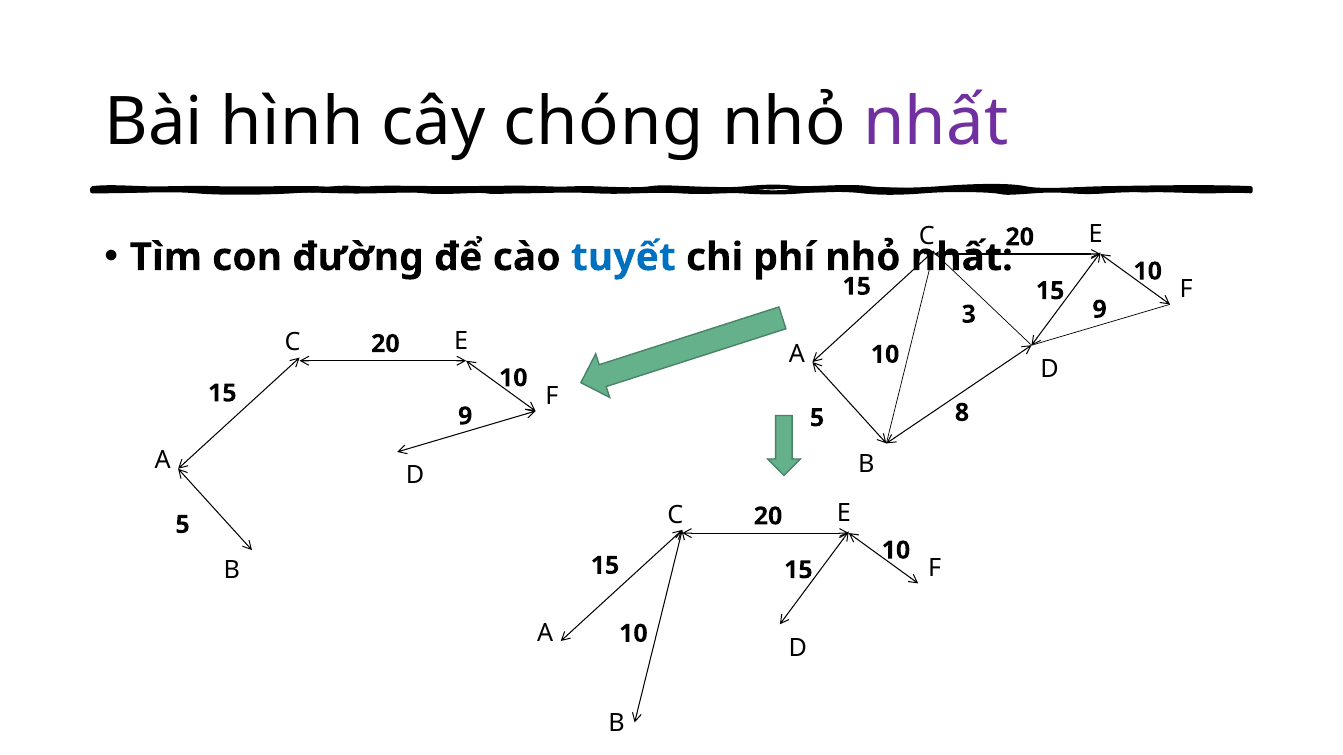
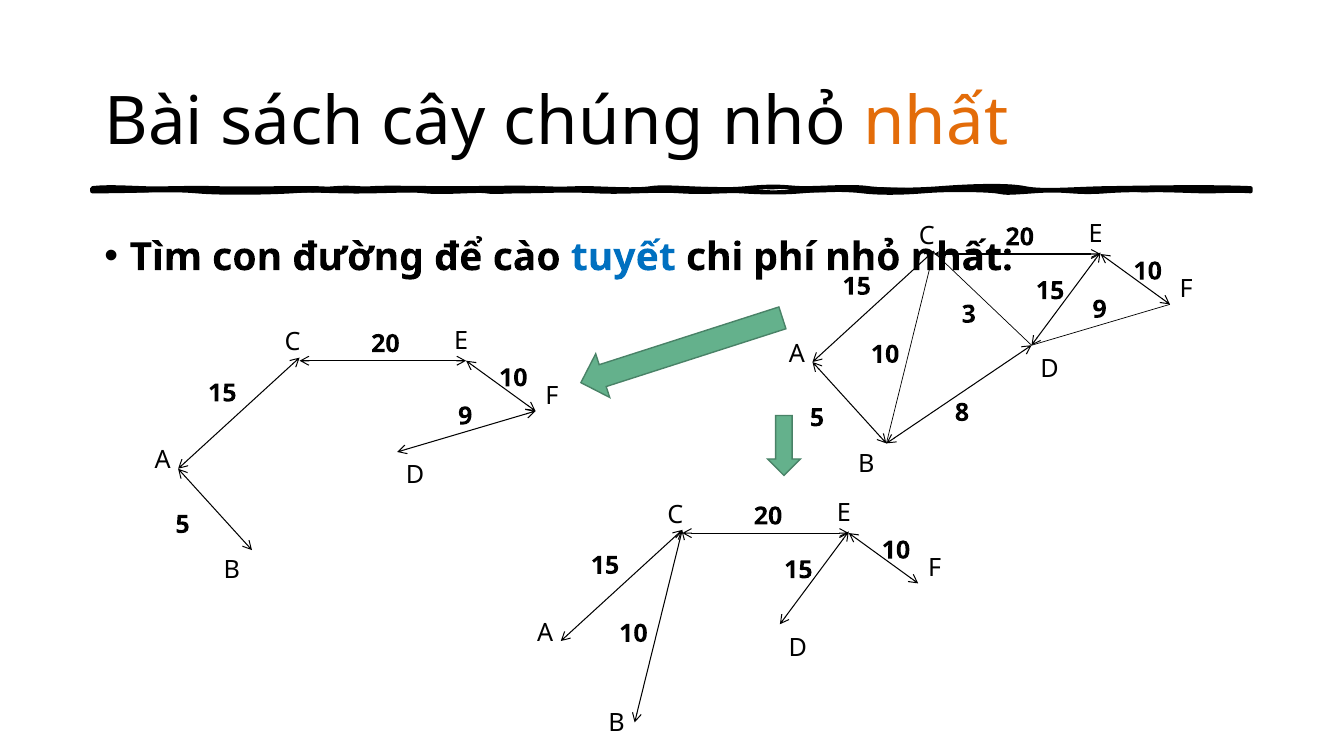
hình: hình -> sách (292, 123)
chóng: chóng -> chúng (604, 123)
nhất colour: purple -> orange (936, 123)
